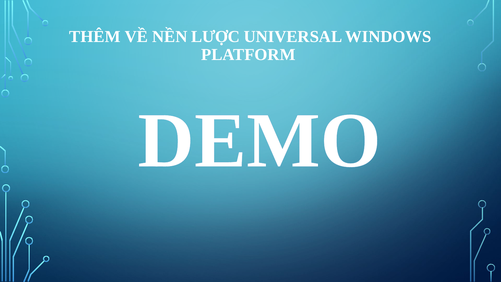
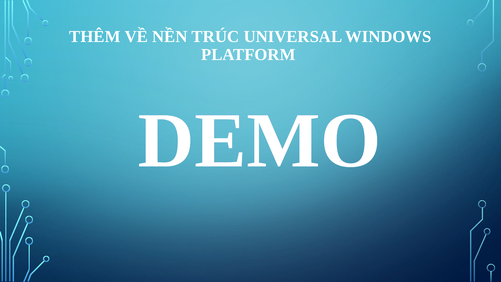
LƯỢC: LƯỢC -> TRÚC (215, 37)
